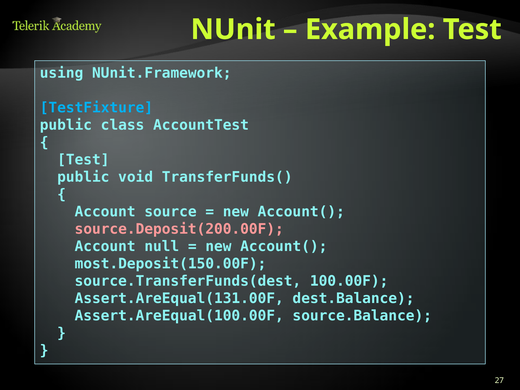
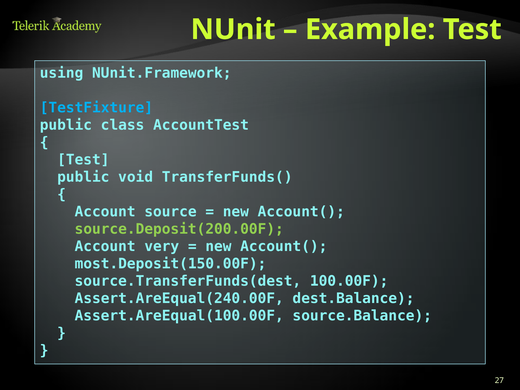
source.Deposit(200.00F colour: pink -> light green (179, 229)
null: null -> very (162, 246)
Assert.AreEqual(131.00F: Assert.AreEqual(131.00F -> Assert.AreEqual(240.00F (179, 298)
